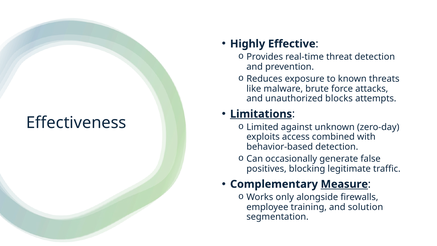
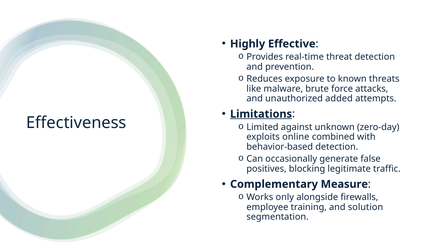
blocks: blocks -> added (339, 99)
access: access -> online (296, 137)
Measure underline: present -> none (344, 184)
